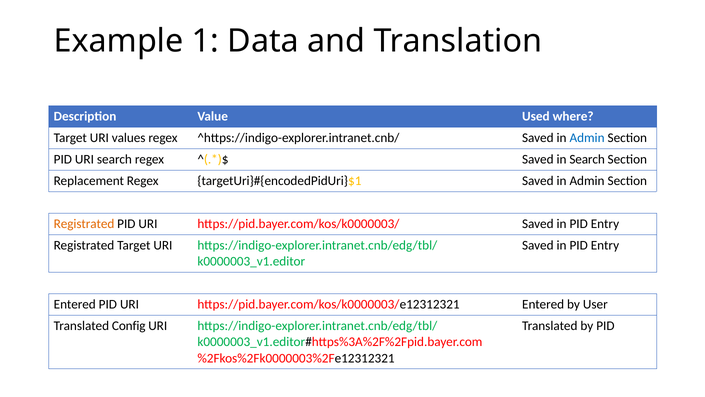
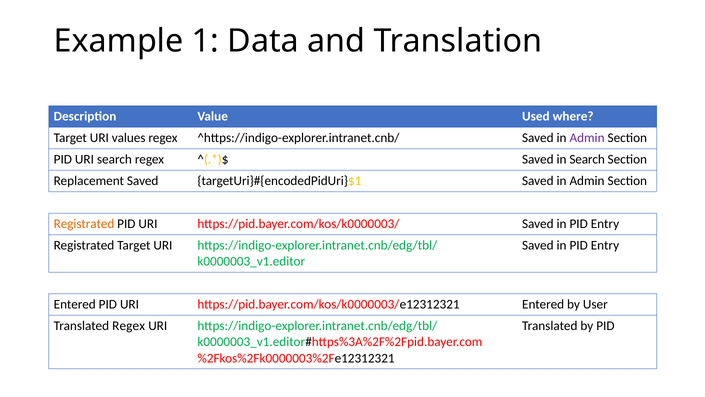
Admin colour: blue -> purple (587, 138)
Replacement Regex: Regex -> Saved (143, 181)
Translated Config: Config -> Regex (129, 326)
